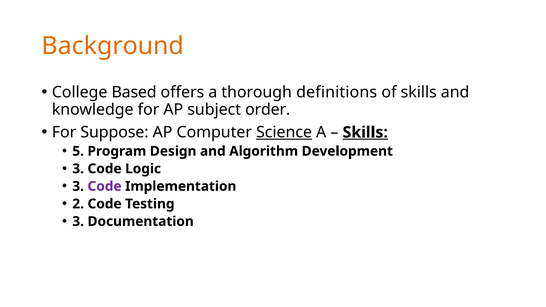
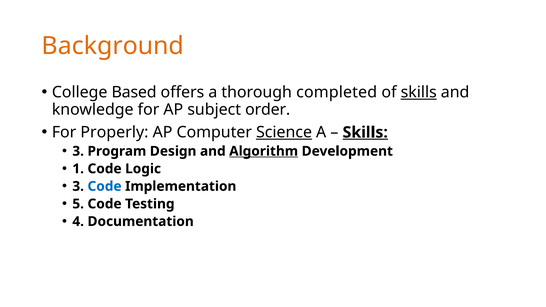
definitions: definitions -> completed (337, 92)
skills underline: none -> present (419, 92)
Suppose: Suppose -> Properly (114, 132)
5: 5 -> 3 (78, 151)
Algorithm underline: none -> present (264, 151)
3: 3 -> 1 (78, 169)
Code colour: purple -> blue (105, 186)
2: 2 -> 5 (78, 204)
3: 3 -> 4 (78, 222)
